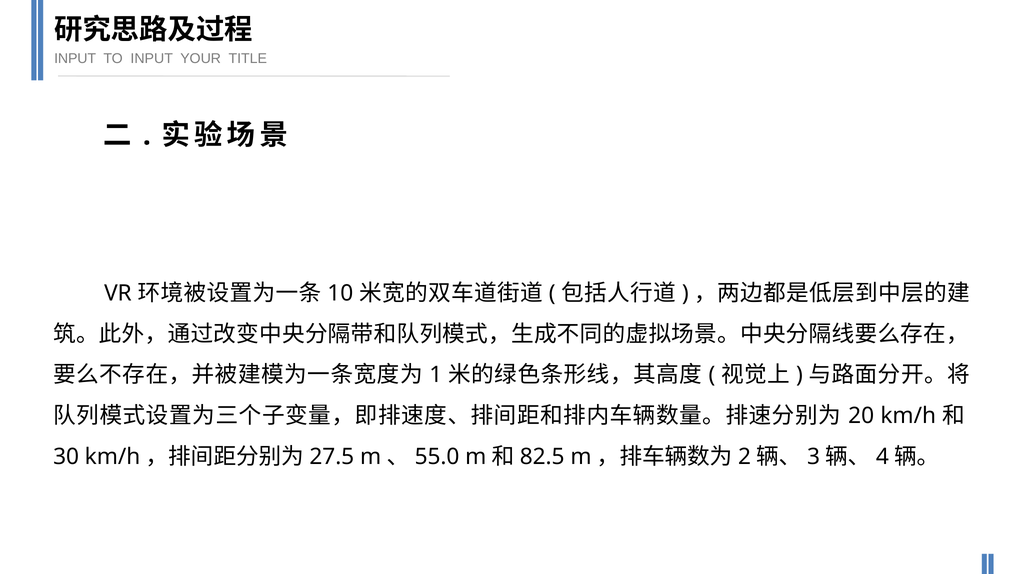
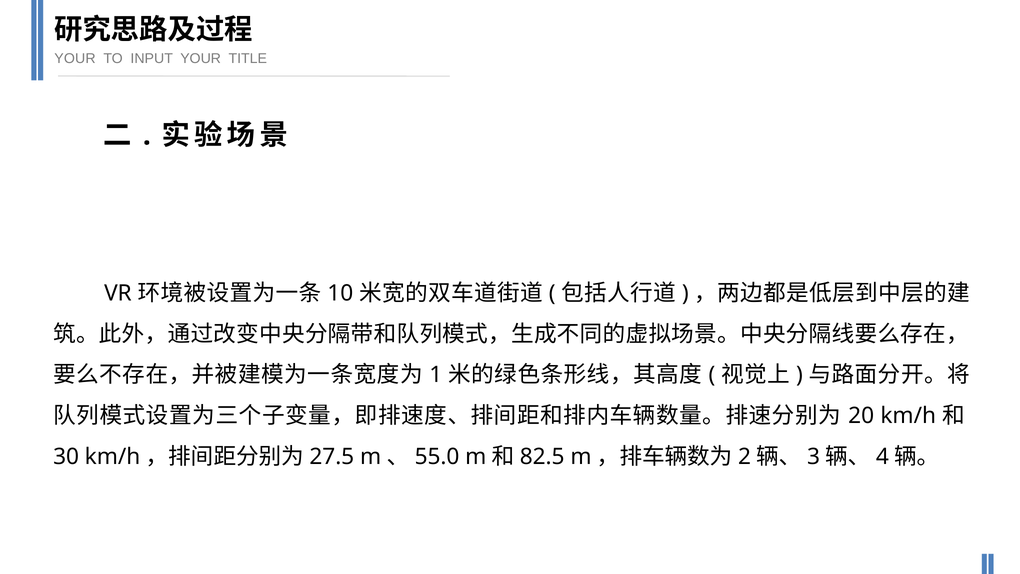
INPUT: INPUT -> YOUR (75, 58)
